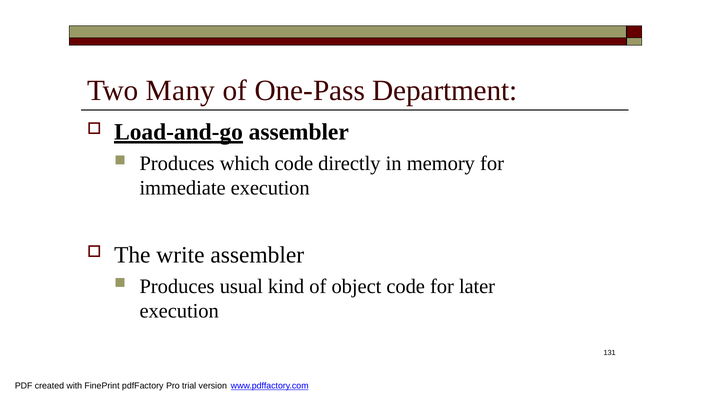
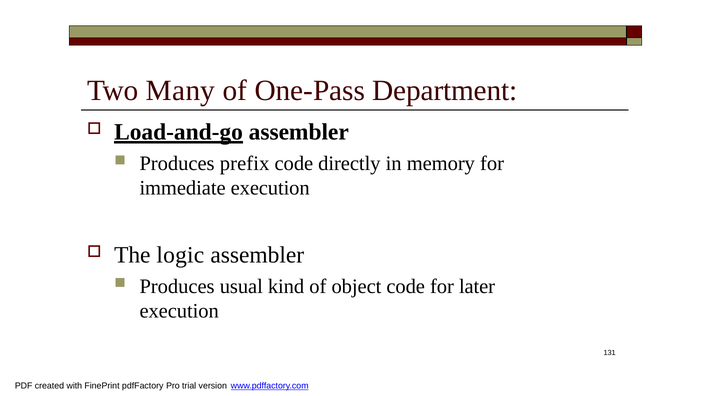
which: which -> prefix (245, 163)
write: write -> logic (180, 255)
